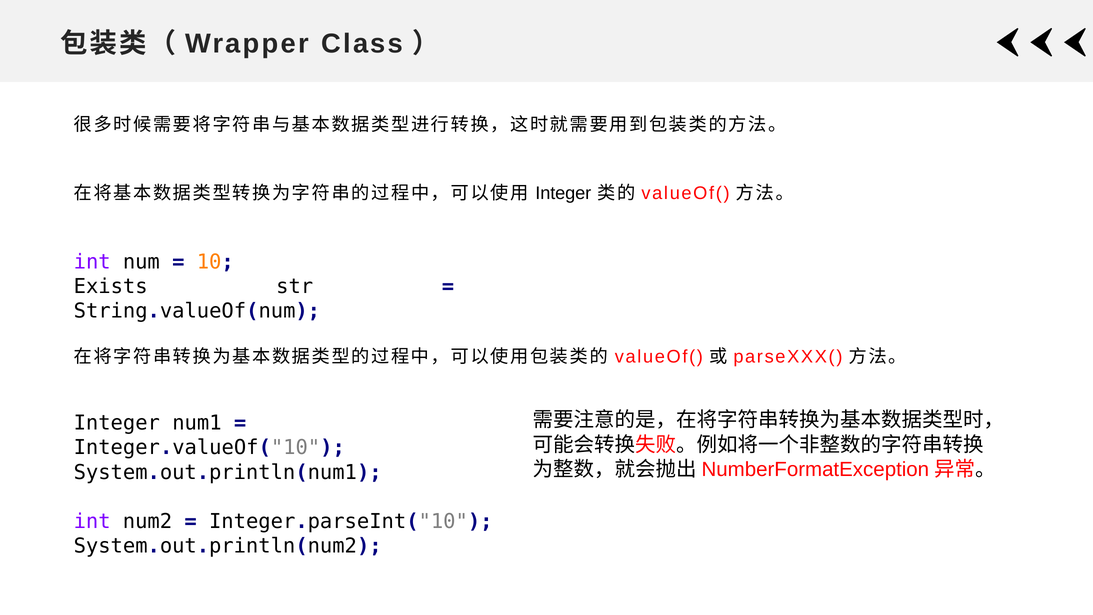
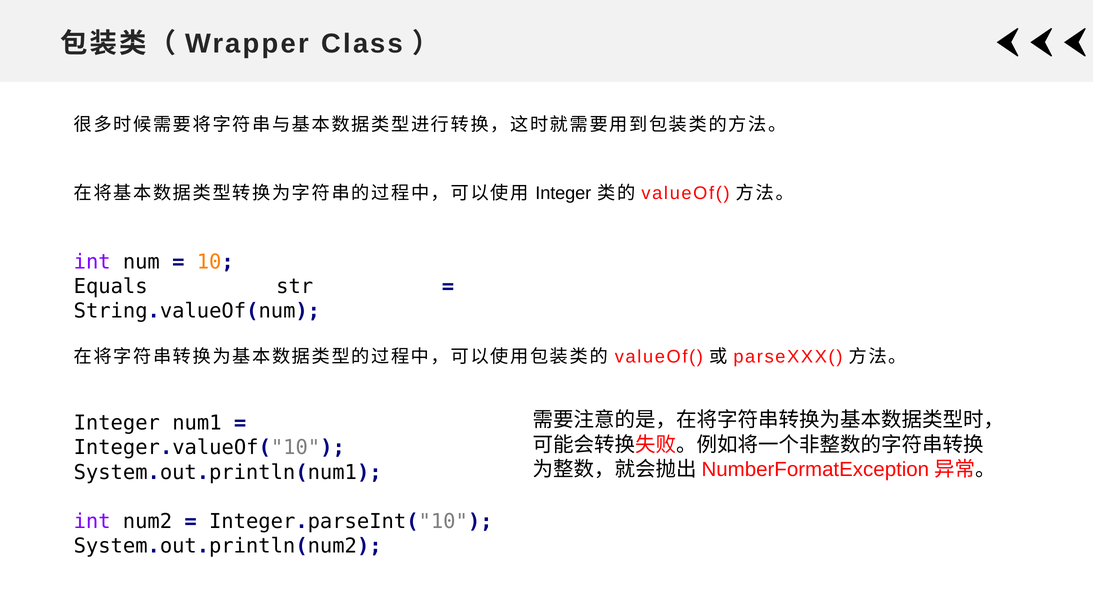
Exists: Exists -> Equals (111, 286)
